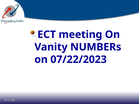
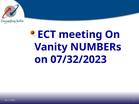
07/22/2023: 07/22/2023 -> 07/32/2023 (79, 60)
